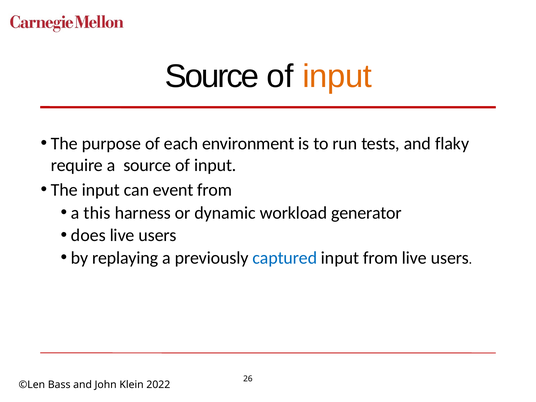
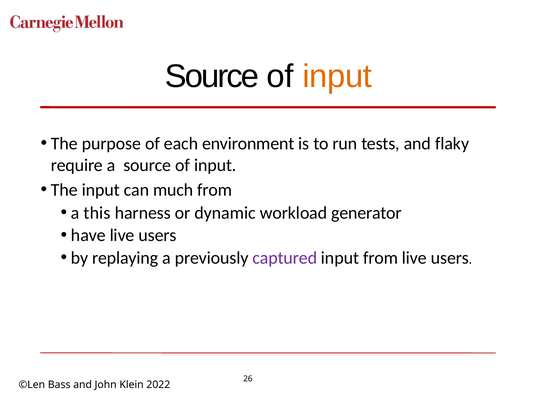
event: event -> much (173, 190)
does: does -> have (88, 235)
captured colour: blue -> purple (285, 258)
